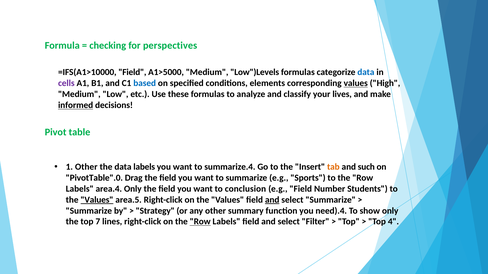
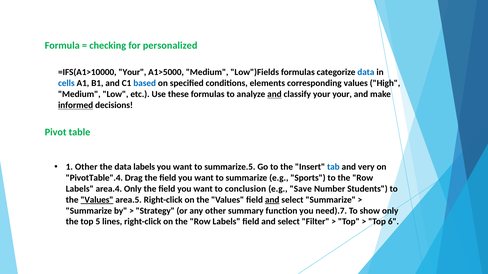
perspectives: perspectives -> personalized (170, 46)
=IFS(A1>10000 Field: Field -> Your (132, 72)
Low")Levels: Low")Levels -> Low")Fields (255, 72)
cells colour: purple -> blue (66, 83)
values underline: present -> none (356, 83)
and underline: none -> present (274, 94)
your lives: lives -> your (342, 94)
summarize.4: summarize.4 -> summarize.5 (230, 167)
tab colour: orange -> blue (333, 167)
such: such -> very (366, 167)
PivotTable".0: PivotTable".0 -> PivotTable".4 (94, 178)
e.g Field: Field -> Save (301, 189)
need).4: need).4 -> need).7 (331, 211)
7: 7 -> 5 (98, 222)
Row underline: present -> none (200, 222)
4: 4 -> 6 (393, 222)
